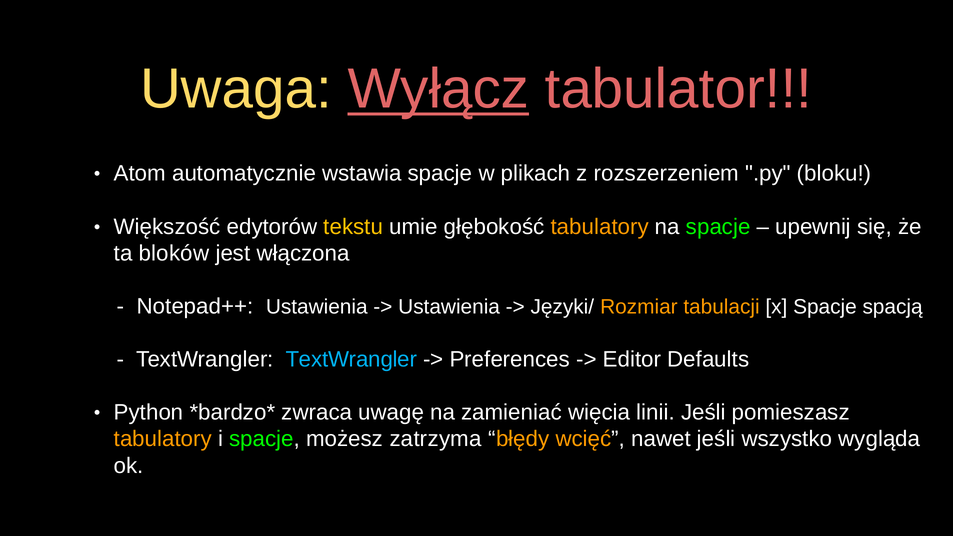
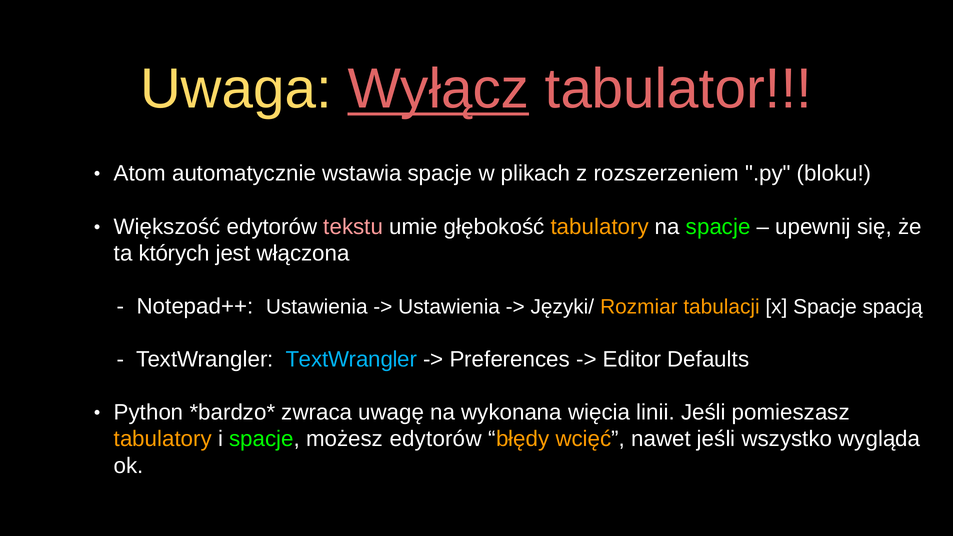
tekstu colour: yellow -> pink (353, 227)
bloków: bloków -> których (174, 254)
zamieniać: zamieniać -> wykonana (512, 412)
możesz zatrzyma: zatrzyma -> edytorów (436, 439)
